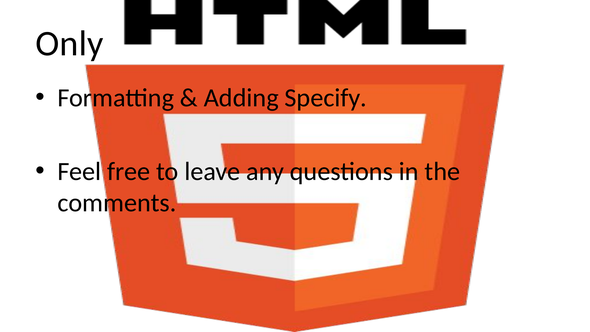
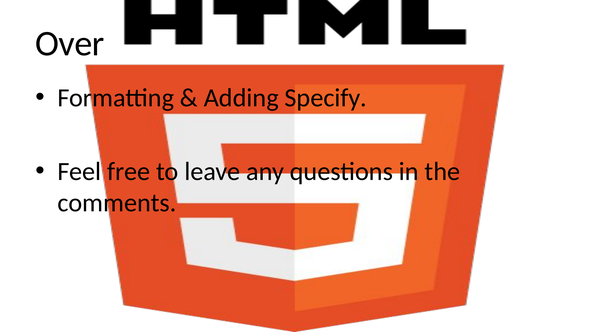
Only: Only -> Over (70, 43)
